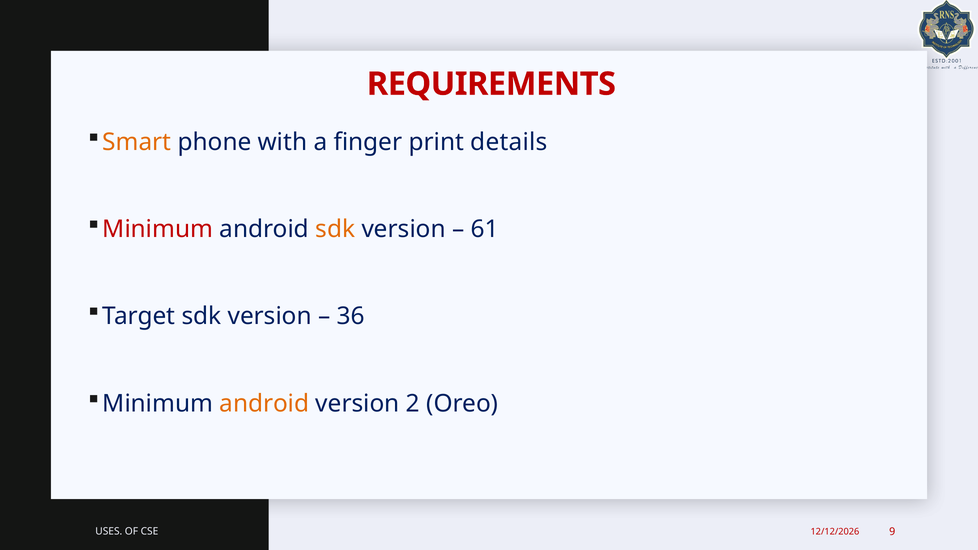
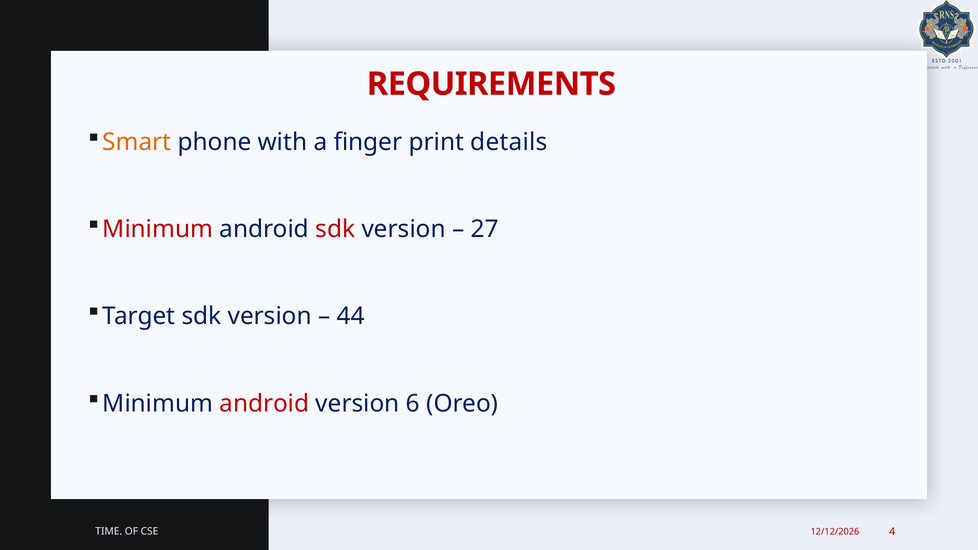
sdk colour: orange -> red (335, 229)
61: 61 -> 27 (485, 229)
36: 36 -> 44 (351, 316)
android colour: orange -> red (264, 404)
2: 2 -> 6 (413, 404)
USES: USES -> TIME (109, 532)
9: 9 -> 4 (892, 532)
